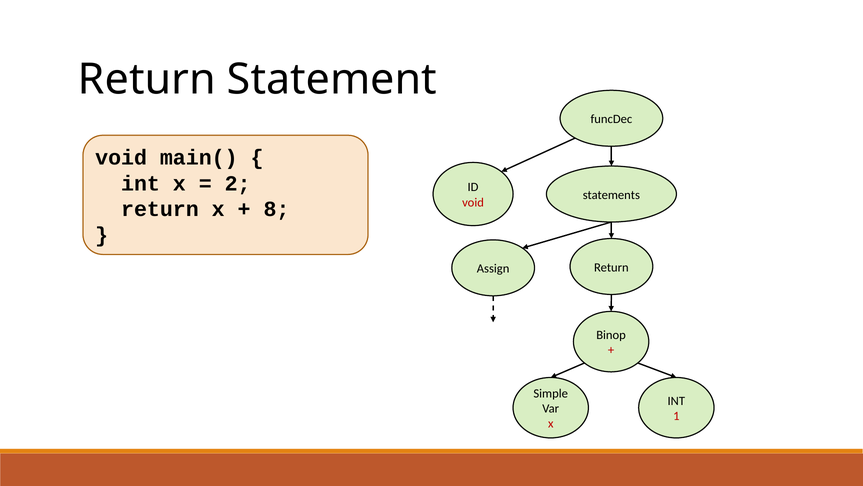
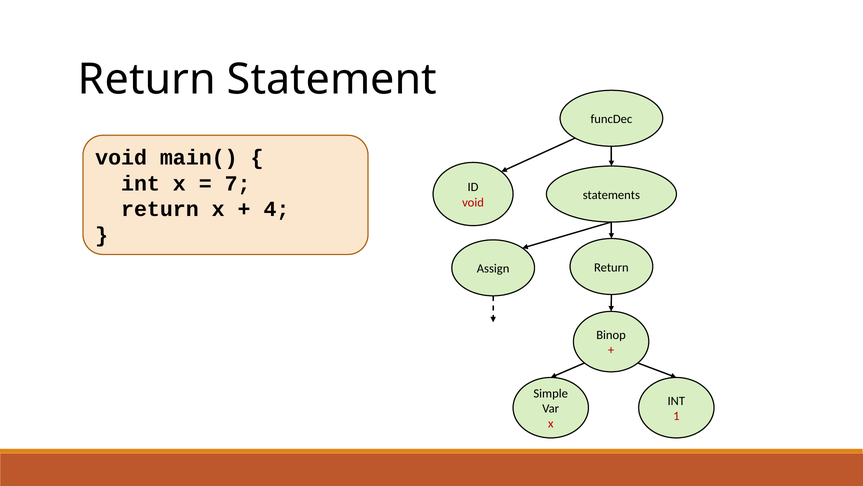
2: 2 -> 7 (238, 183)
8: 8 -> 4 (276, 209)
